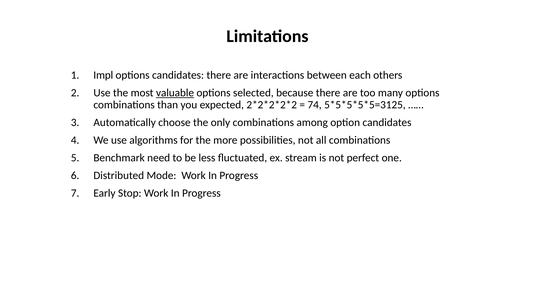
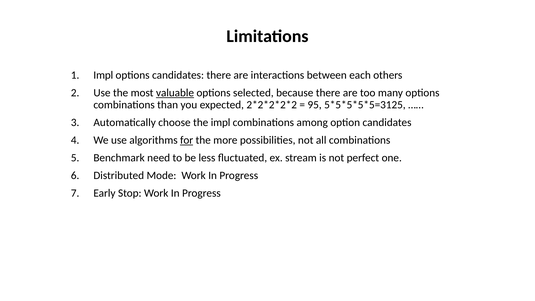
74: 74 -> 95 (315, 105)
the only: only -> impl (221, 122)
for underline: none -> present (187, 140)
